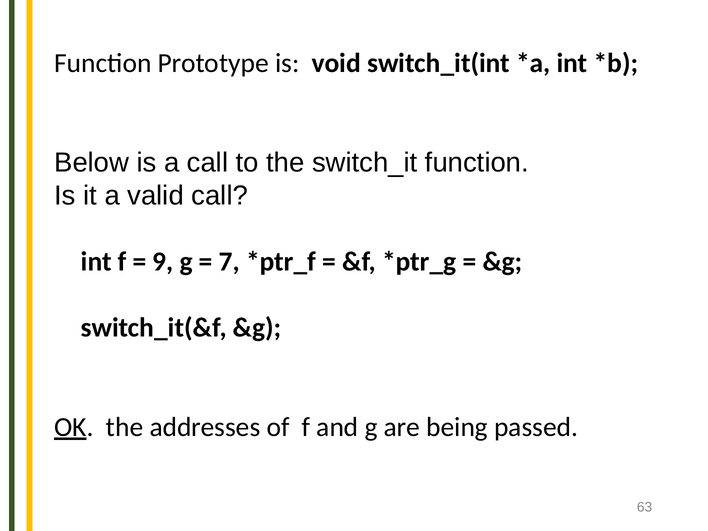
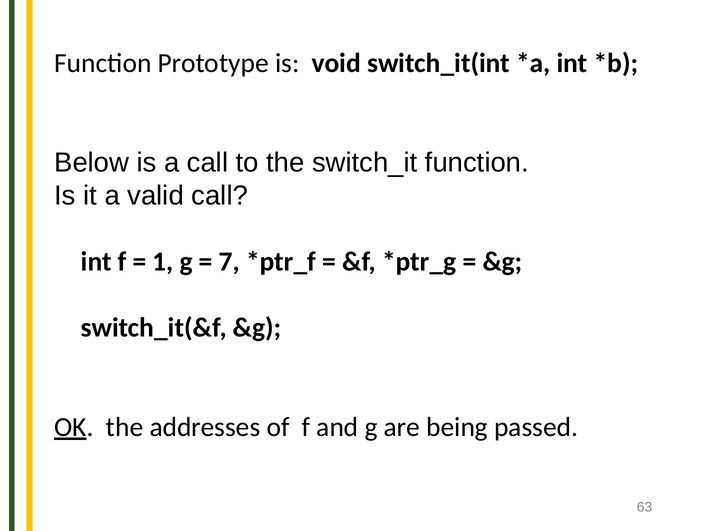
9: 9 -> 1 (163, 262)
